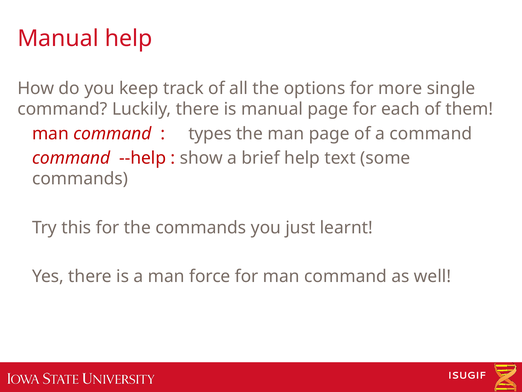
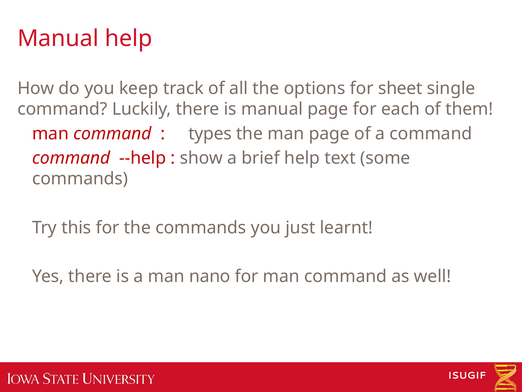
more: more -> sheet (400, 88)
force: force -> nano (210, 276)
